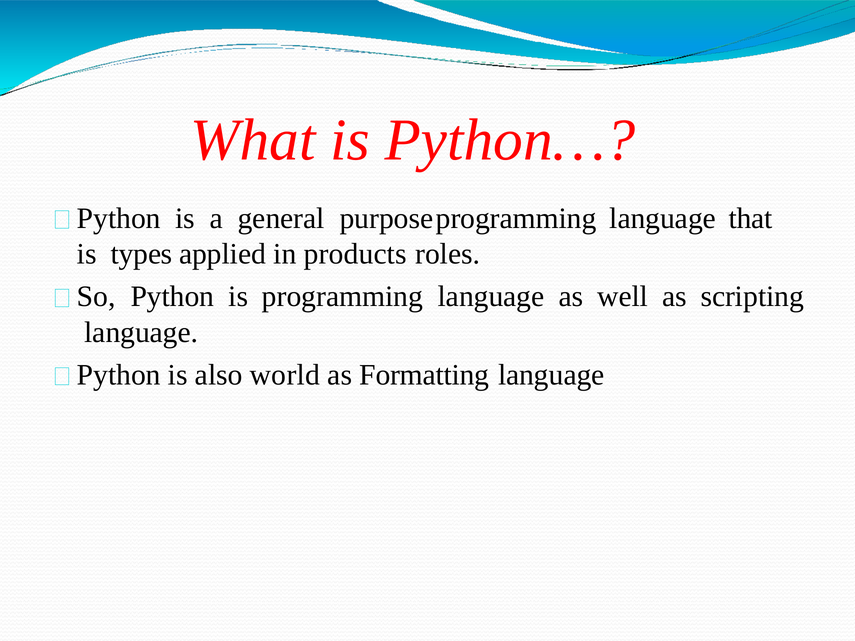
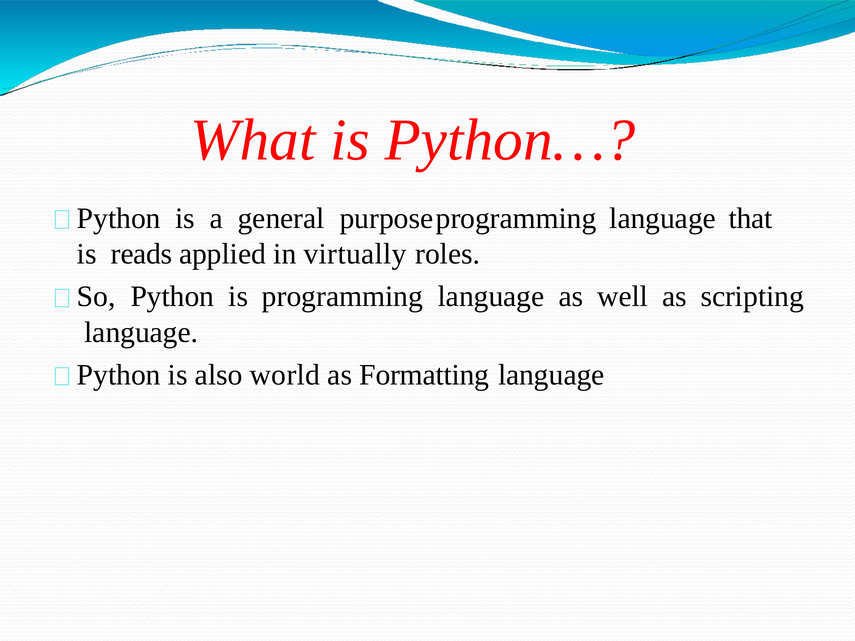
types: types -> reads (142, 254)
products: products -> virtually (355, 254)
